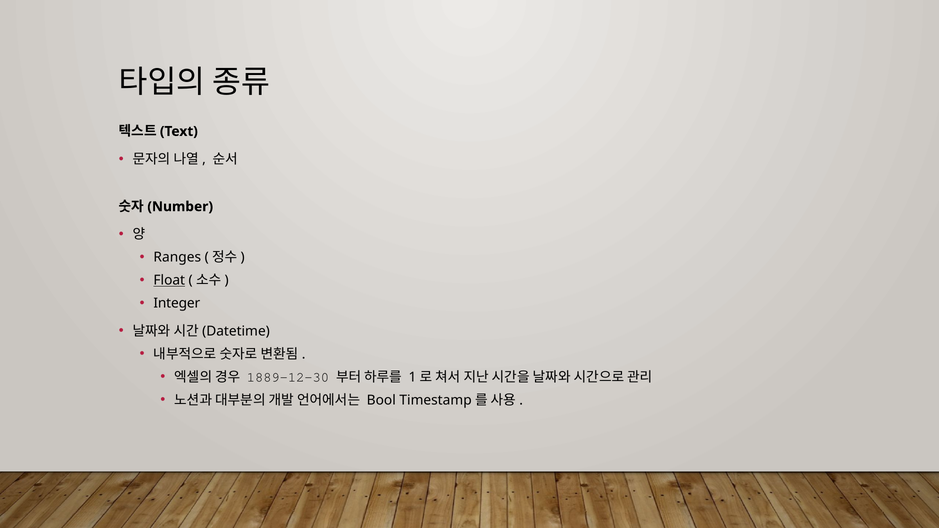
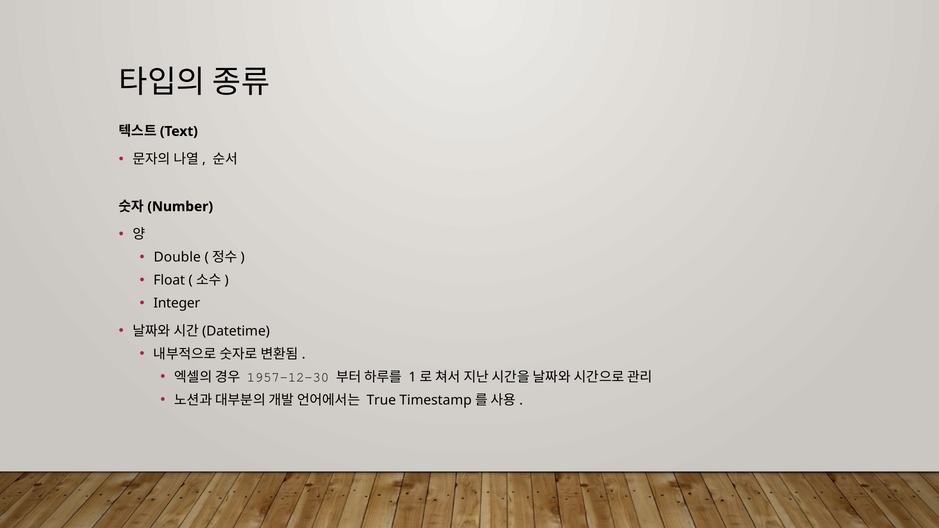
Ranges: Ranges -> Double (177, 258)
Float underline: present -> none (169, 280)
1889-12-30: 1889-12-30 -> 1957-12-30 (288, 377)
Bool: Bool -> True (381, 400)
